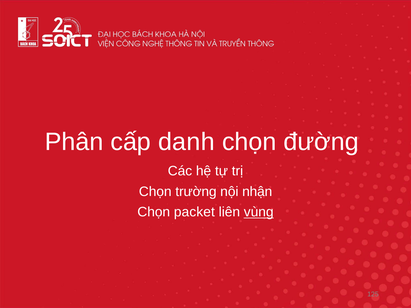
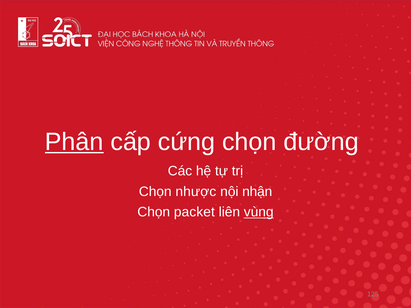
Phân underline: none -> present (74, 142)
danh: danh -> cứng (187, 142)
trường: trường -> nhược (196, 192)
